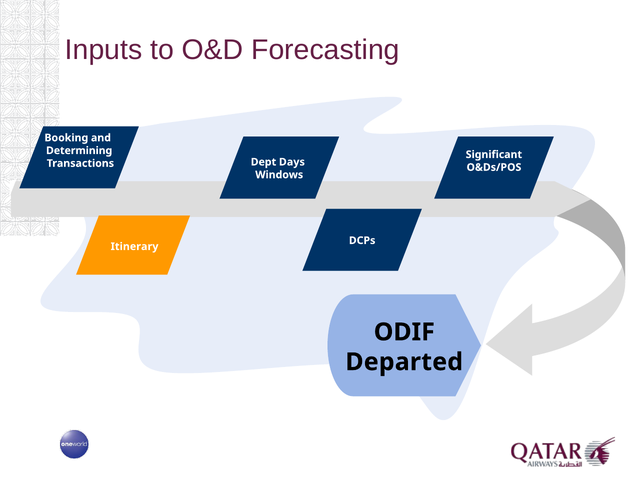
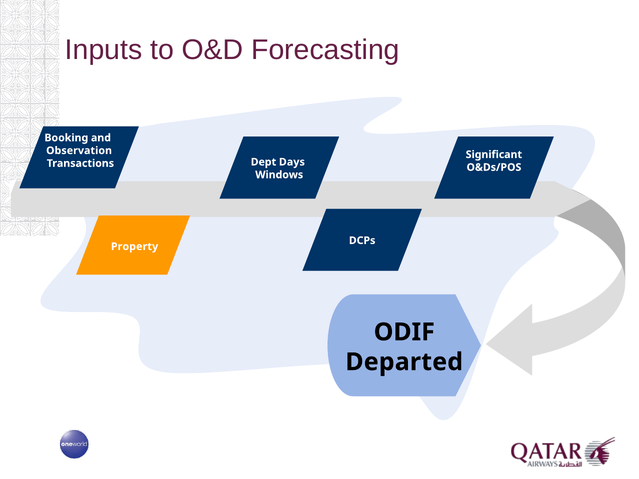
Determining: Determining -> Observation (79, 151)
Itinerary: Itinerary -> Property (135, 247)
